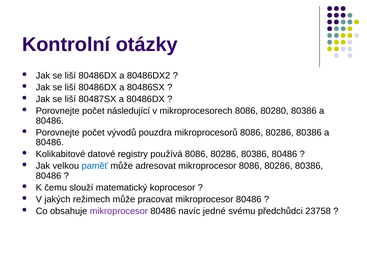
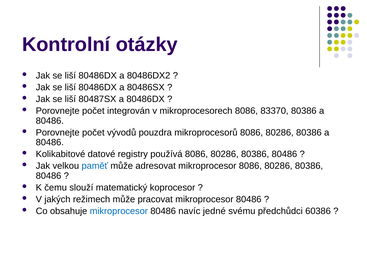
následující: následující -> integrován (129, 111)
80280: 80280 -> 83370 (274, 111)
mikroprocesor colour: purple -> blue (119, 211)
23758: 23758 -> 60386 (318, 211)
